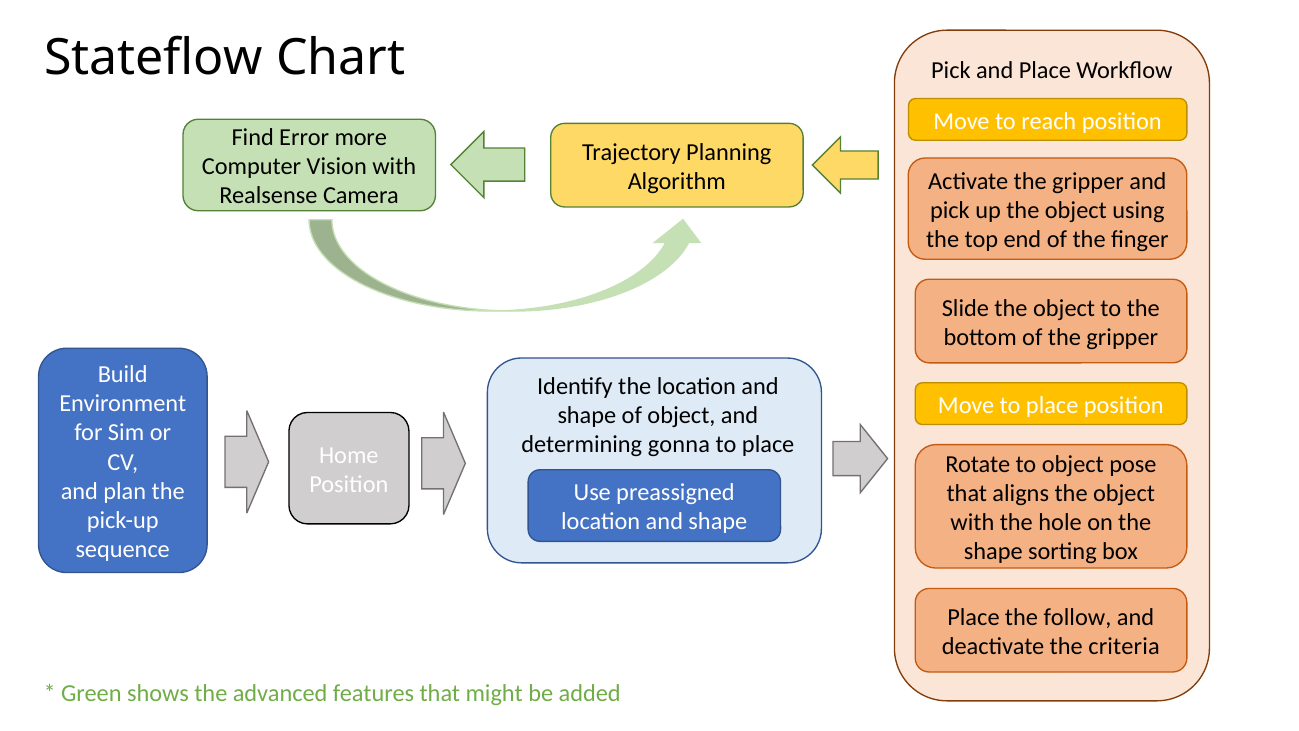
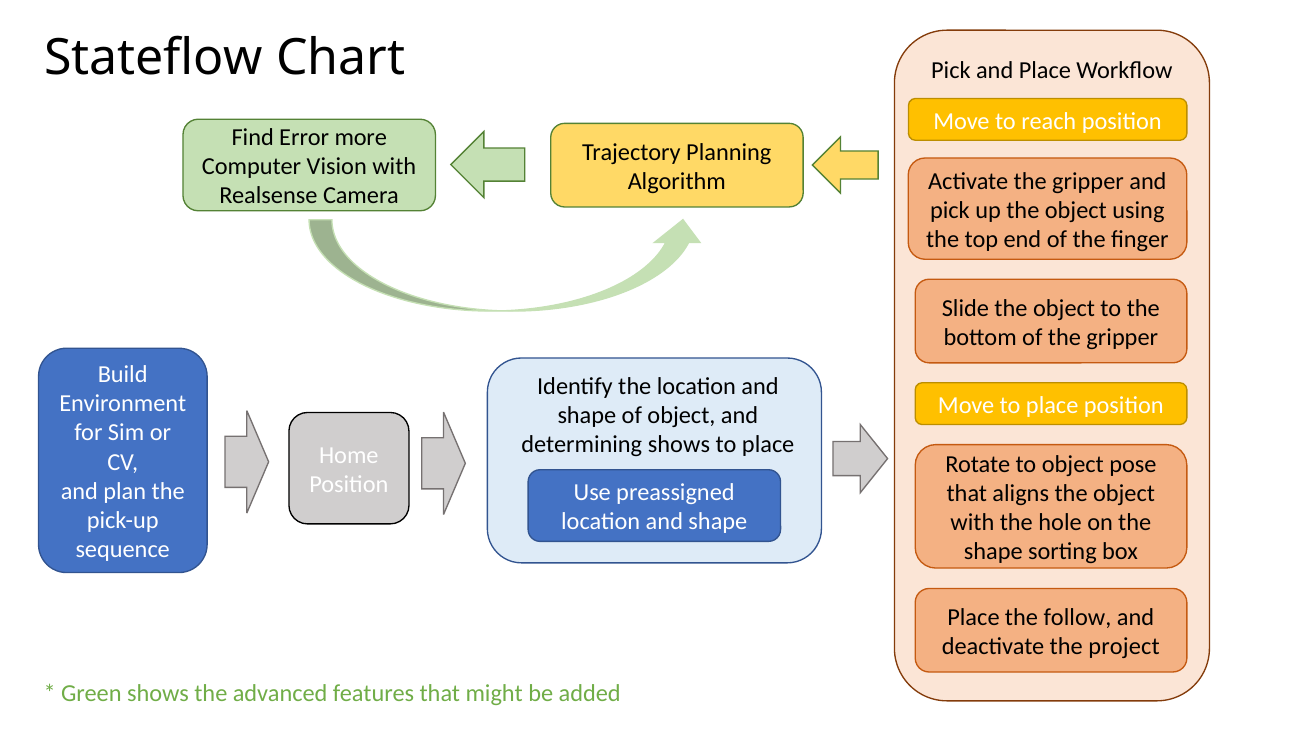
determining gonna: gonna -> shows (679, 444)
criteria: criteria -> project (1124, 646)
